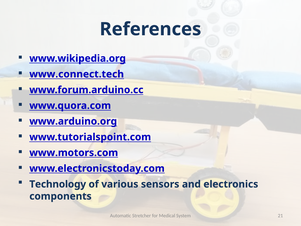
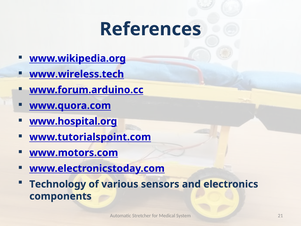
www.connect.tech: www.connect.tech -> www.wireless.tech (77, 74)
www.arduino.org: www.arduino.org -> www.hospital.org (73, 121)
